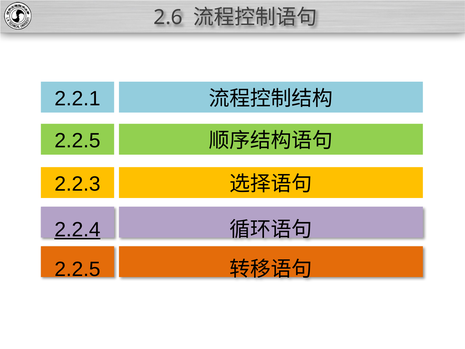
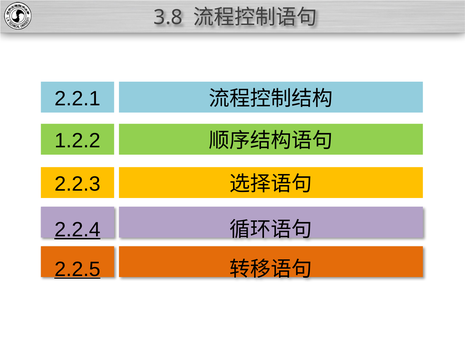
2.6: 2.6 -> 3.8 (168, 17)
2.2.5: 2.2.5 -> 1.2.2 (77, 141)
2.2.5 underline: none -> present (77, 269)
